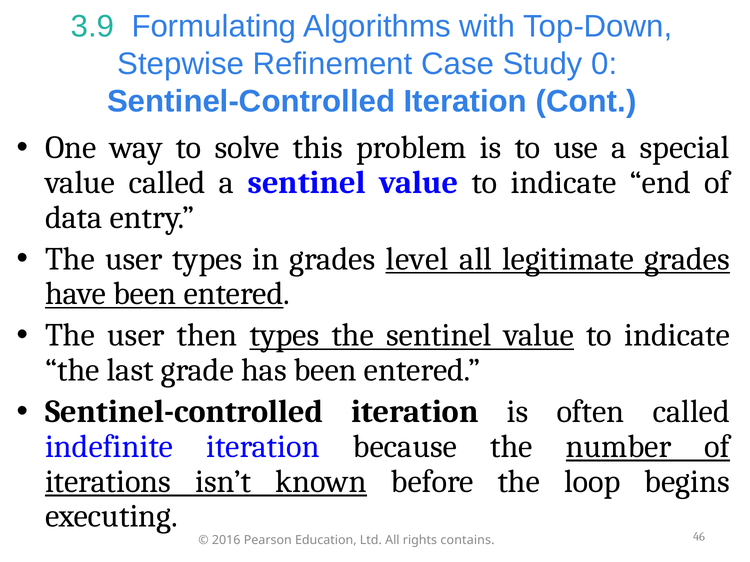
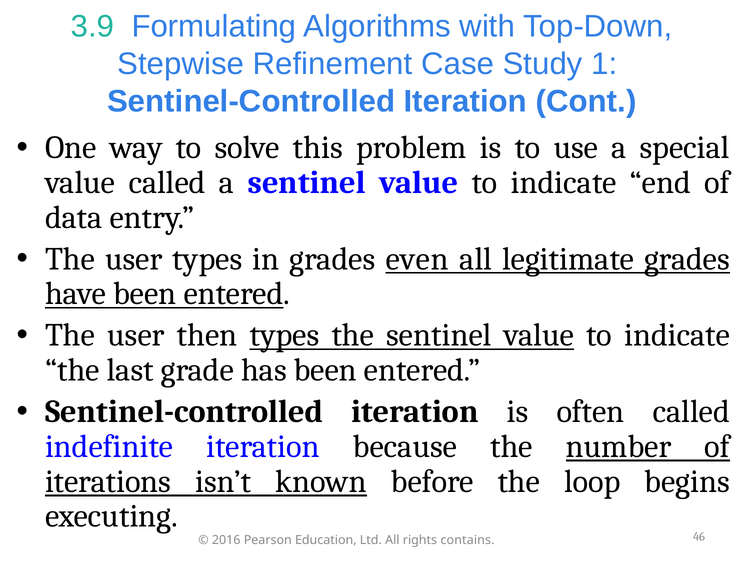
0: 0 -> 1 (604, 64)
level: level -> even (417, 259)
